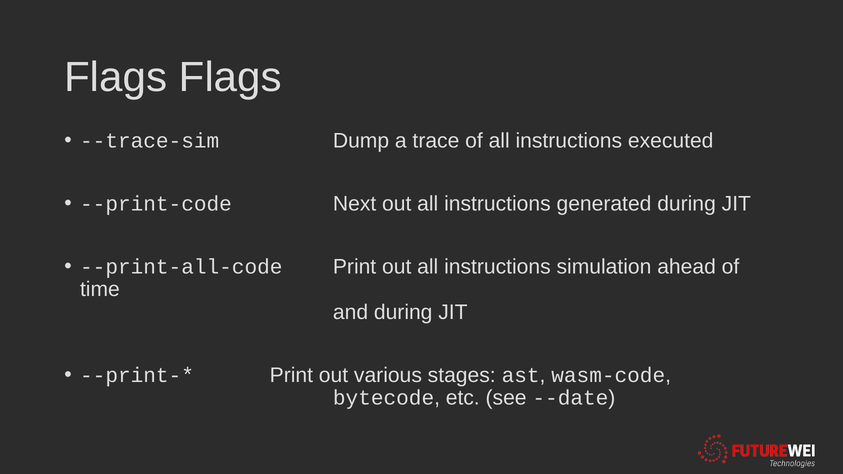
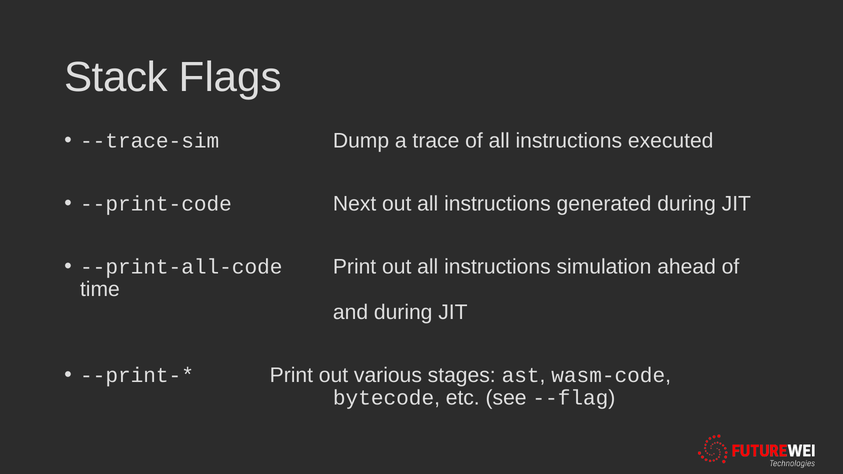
Flags: Flags -> Stack (116, 77)
--date: --date -> --flag (570, 398)
